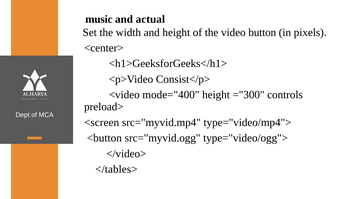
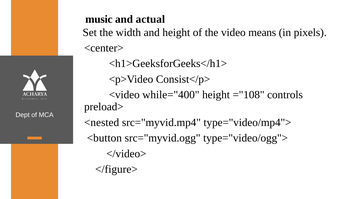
button: button -> means (262, 32)
mode="400: mode="400 -> while="400 (171, 95)
="300: ="300 -> ="108 (249, 95)
<screen: <screen -> <nested (102, 122)
</tables>: </tables> -> </figure> (116, 169)
